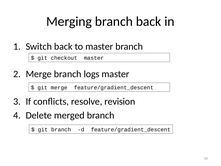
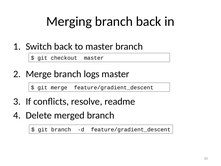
revision: revision -> readme (120, 101)
